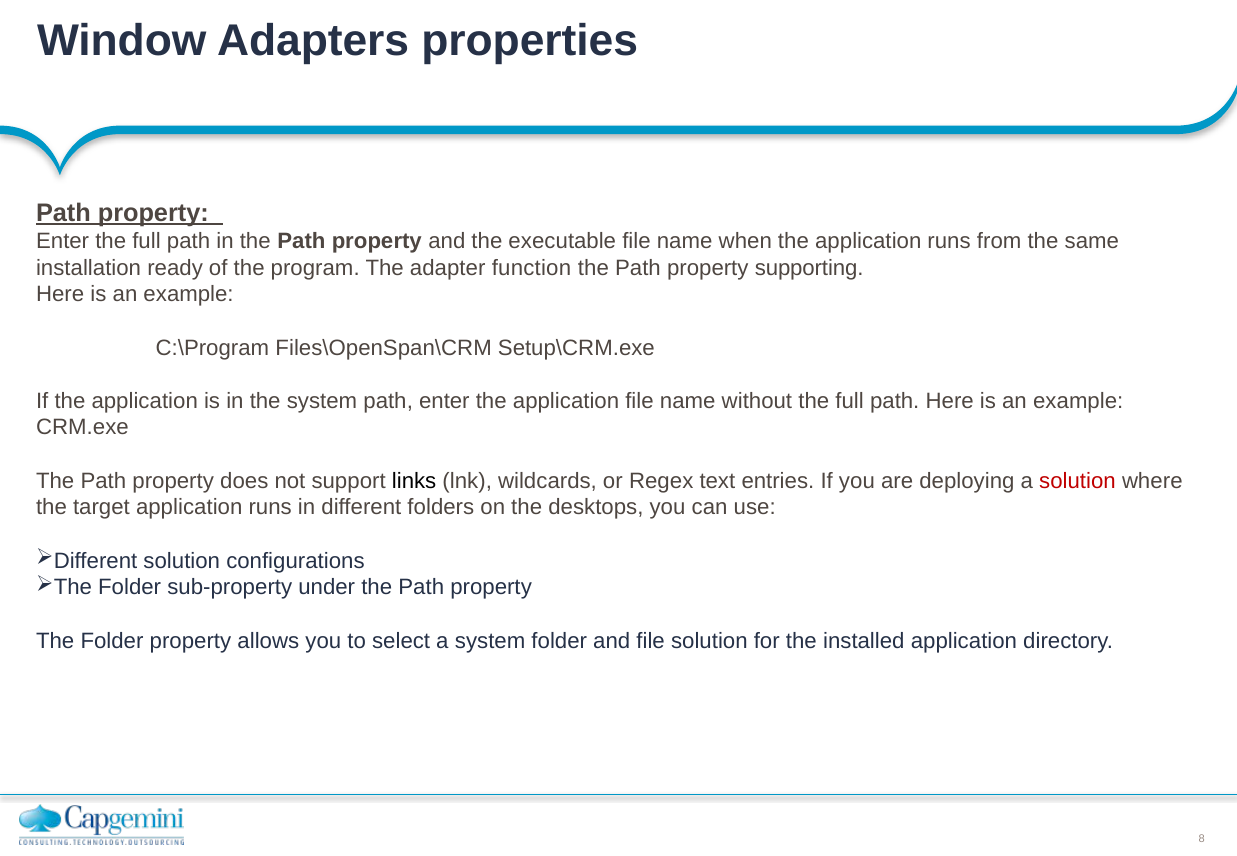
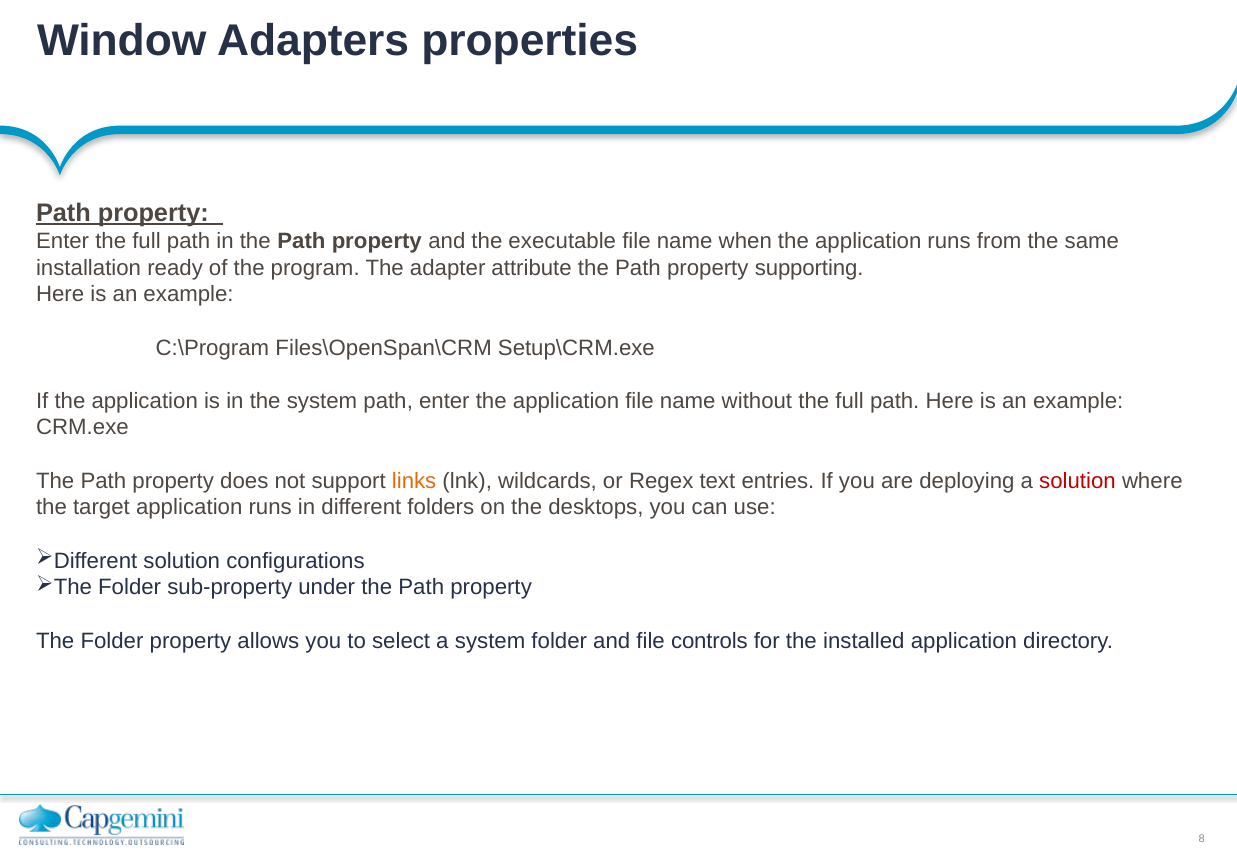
function: function -> attribute (532, 268)
links colour: black -> orange (414, 481)
file solution: solution -> controls (709, 641)
